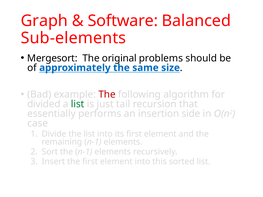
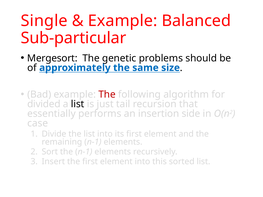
Graph: Graph -> Single (44, 21)
Software: Software -> Example (123, 21)
Sub-elements: Sub-elements -> Sub-particular (74, 38)
original: original -> genetic (119, 58)
list colour: green -> black (78, 104)
